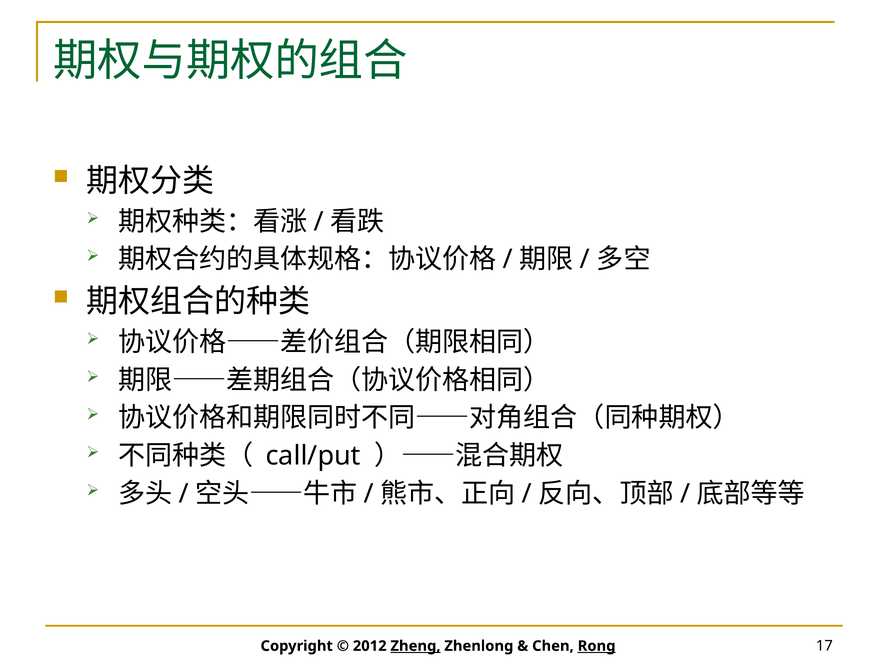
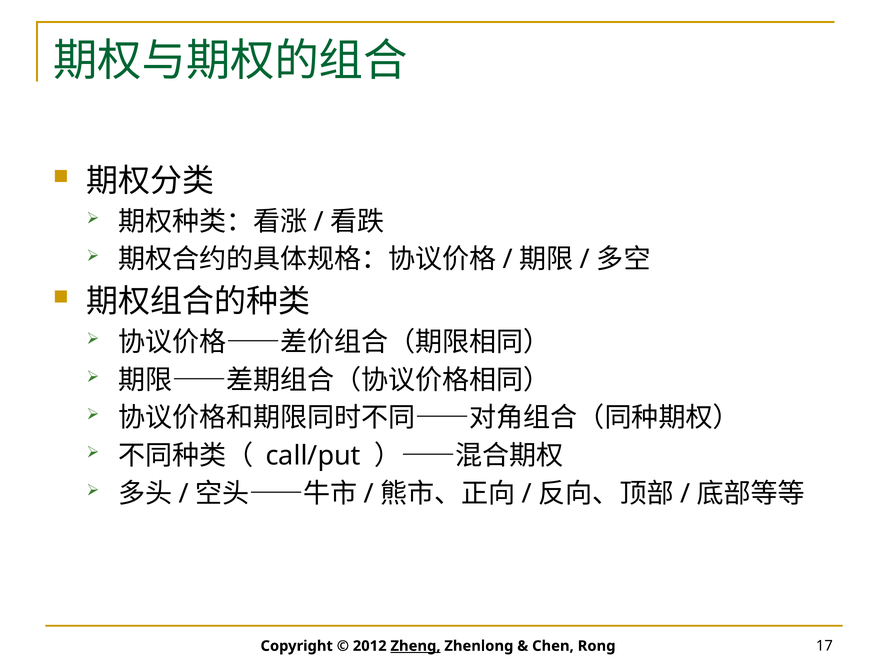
Rong underline: present -> none (597, 646)
